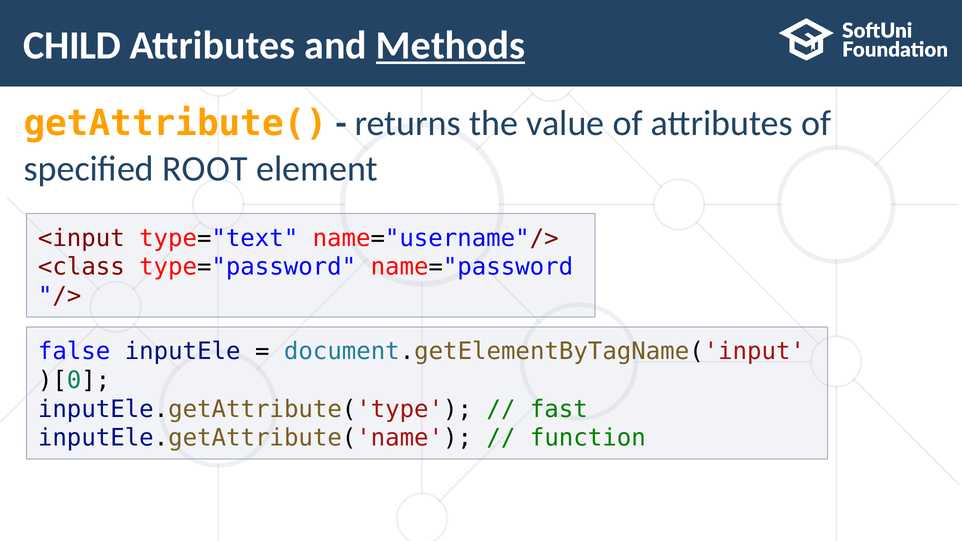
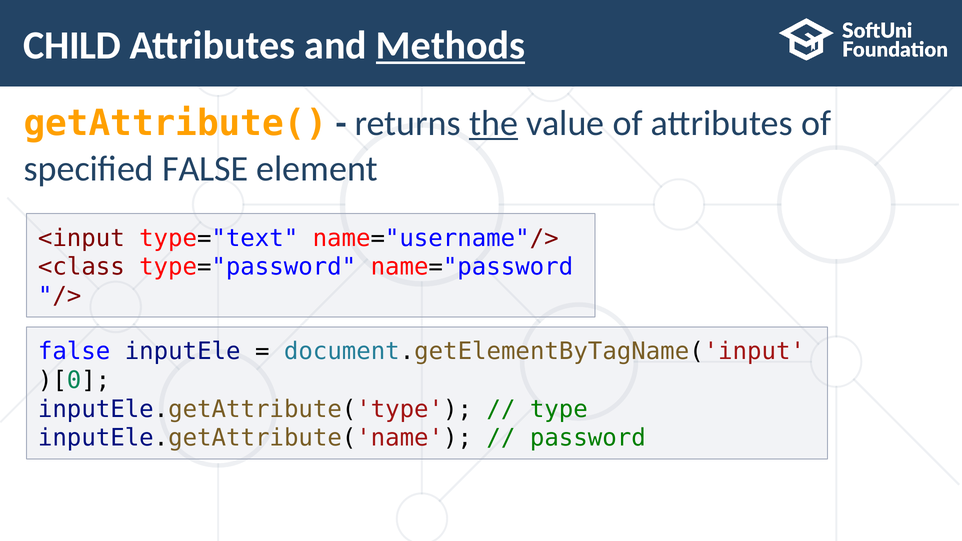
the underline: none -> present (494, 124)
specified ROOT: ROOT -> FALSE (205, 169)
fast: fast -> type (559, 409)
function: function -> password (588, 438)
